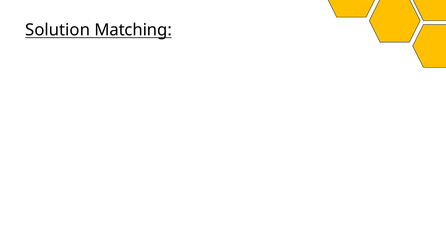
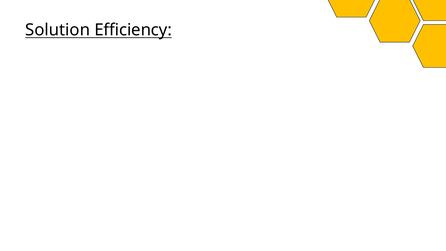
Matching: Matching -> Efficiency (133, 30)
